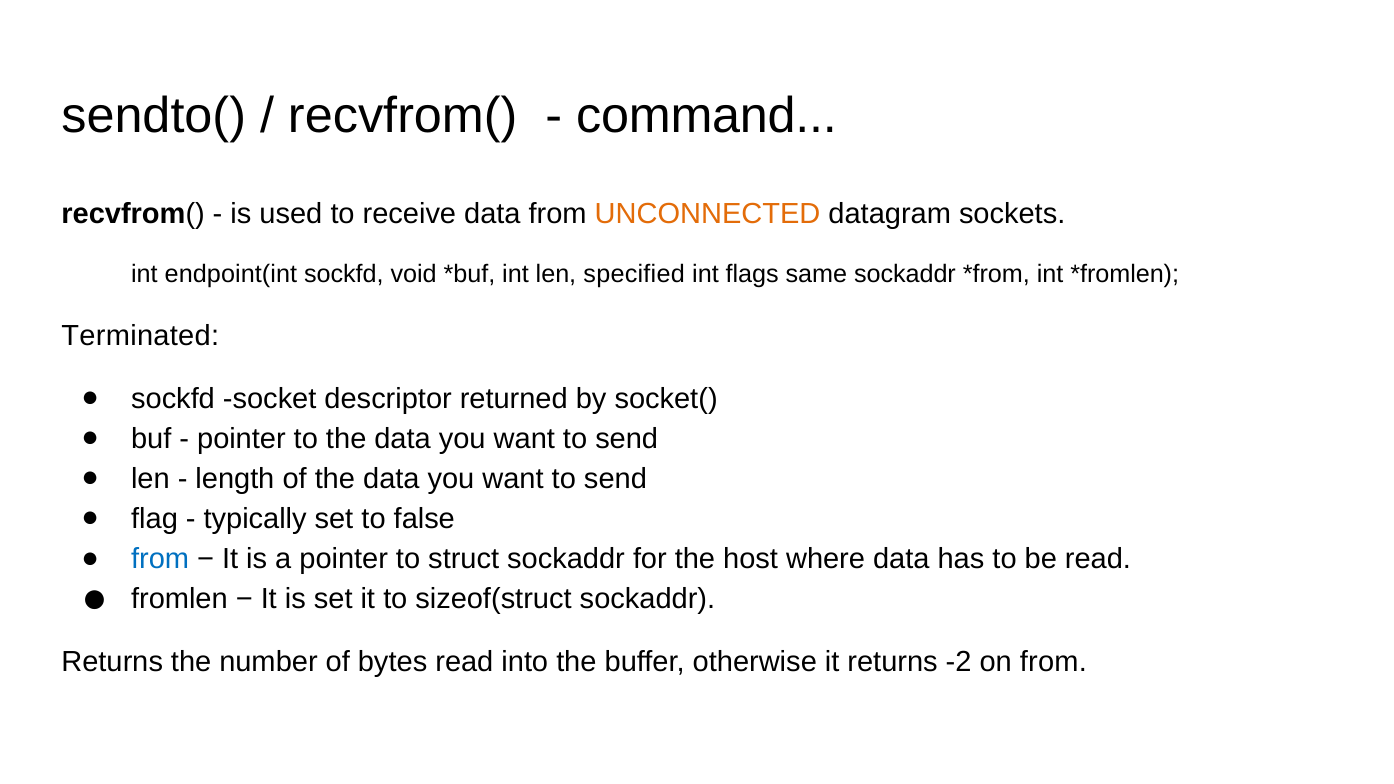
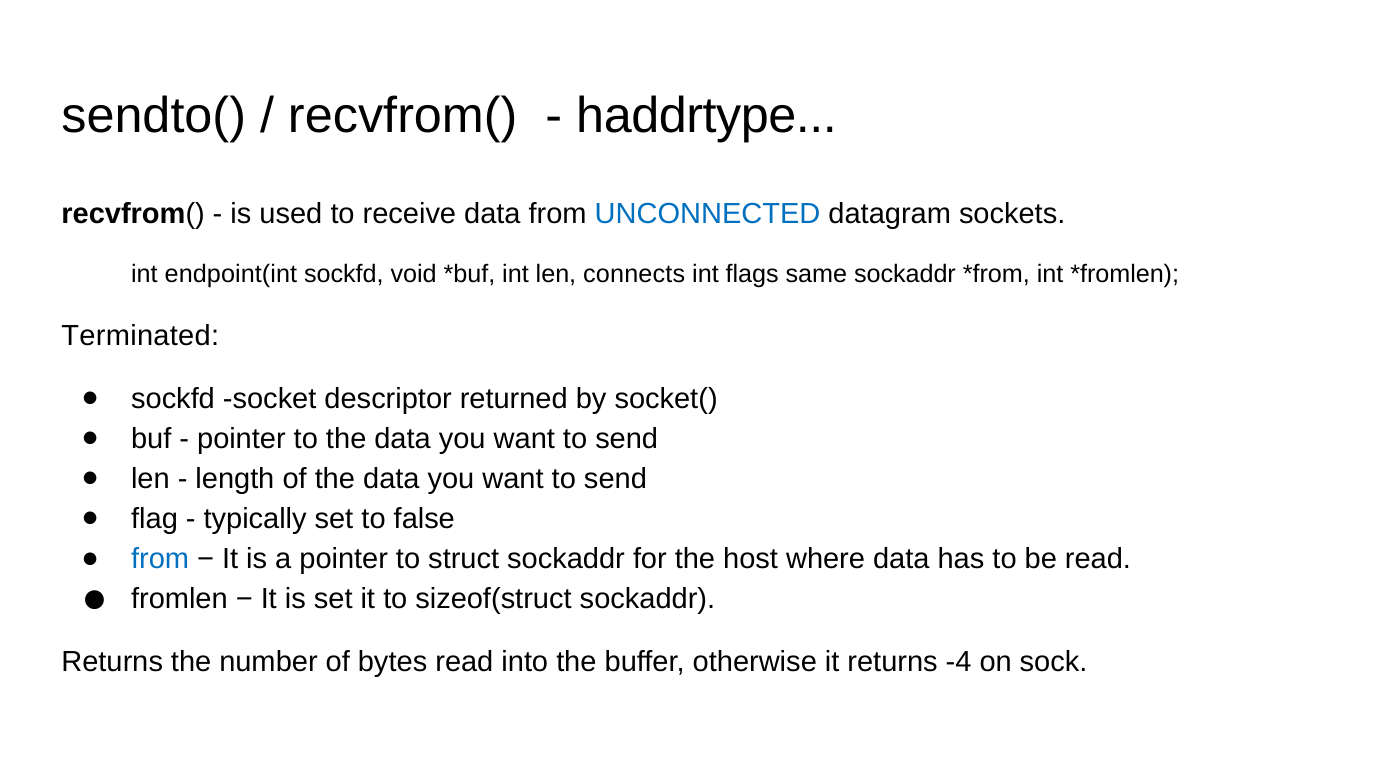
command: command -> haddrtype (707, 115)
UNCONNECTED colour: orange -> blue (708, 214)
specified: specified -> connects (634, 274)
-2: -2 -> -4 (959, 662)
on from: from -> sock (1054, 662)
